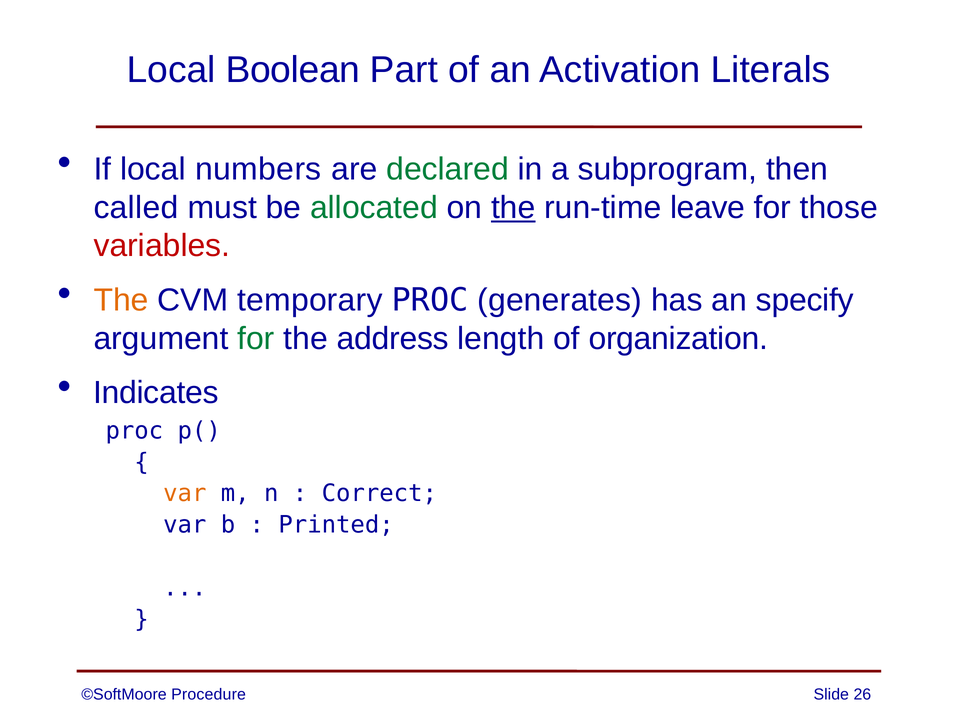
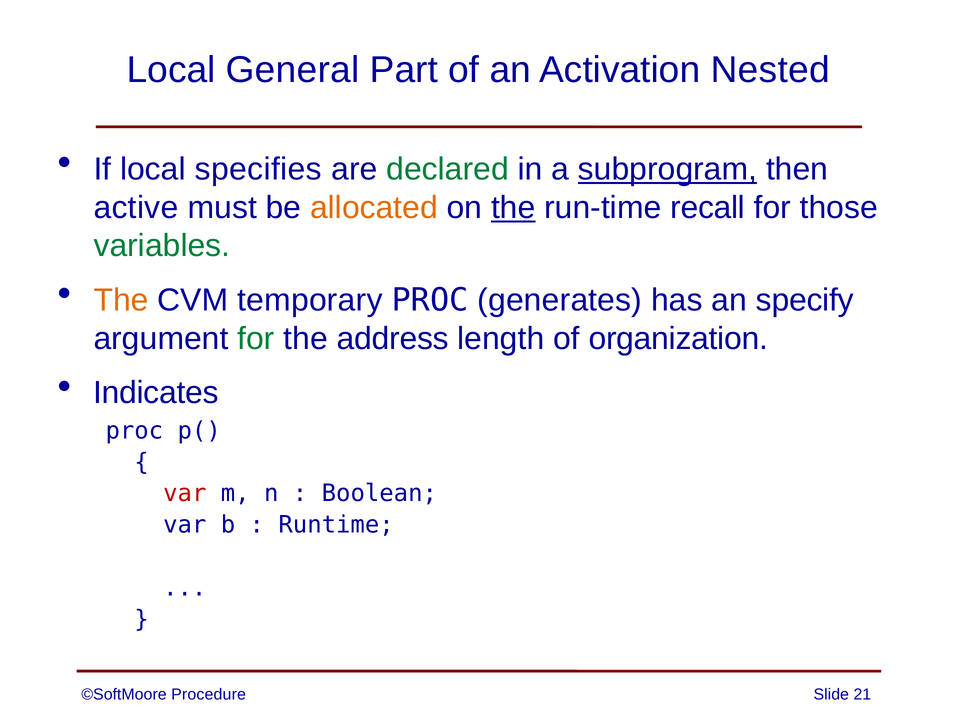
Boolean: Boolean -> General (293, 70)
Literals: Literals -> Nested (770, 70)
numbers: numbers -> specifies (258, 169)
subprogram underline: none -> present (668, 169)
called: called -> active (136, 207)
allocated colour: green -> orange (374, 207)
leave: leave -> recall (708, 207)
variables colour: red -> green (162, 246)
var colour: orange -> red (185, 493)
Correct: Correct -> Boolean (379, 493)
Printed: Printed -> Runtime (336, 525)
26: 26 -> 21 (862, 694)
